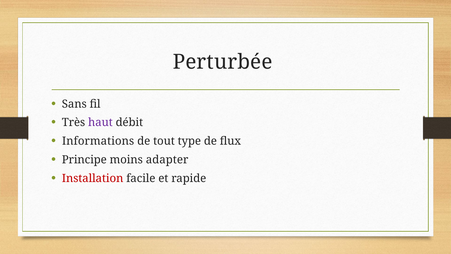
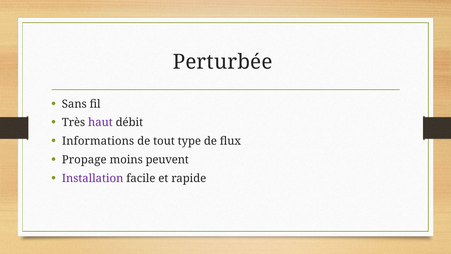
Principe: Principe -> Propage (84, 160)
adapter: adapter -> peuvent (167, 160)
Installation colour: red -> purple (93, 178)
